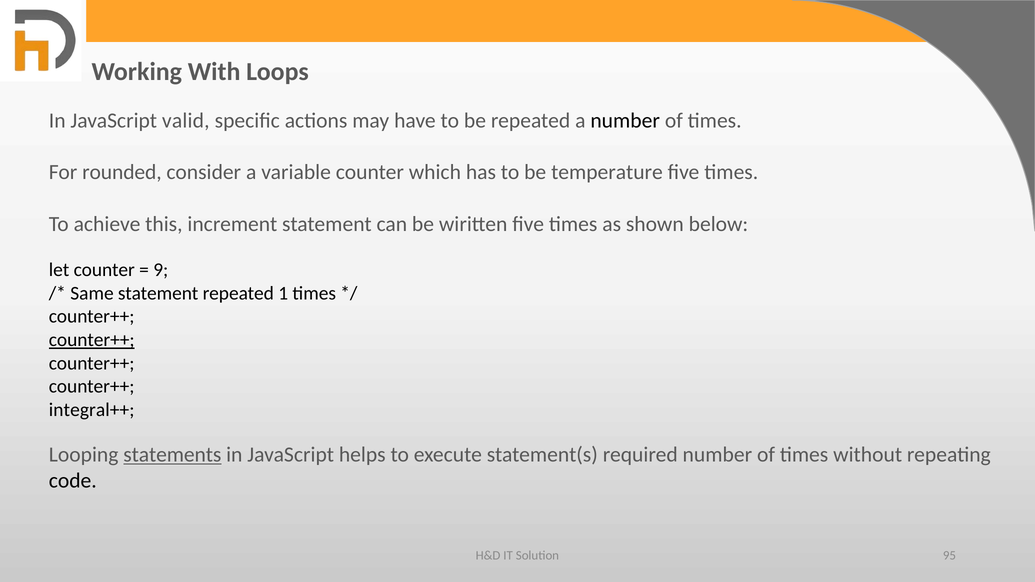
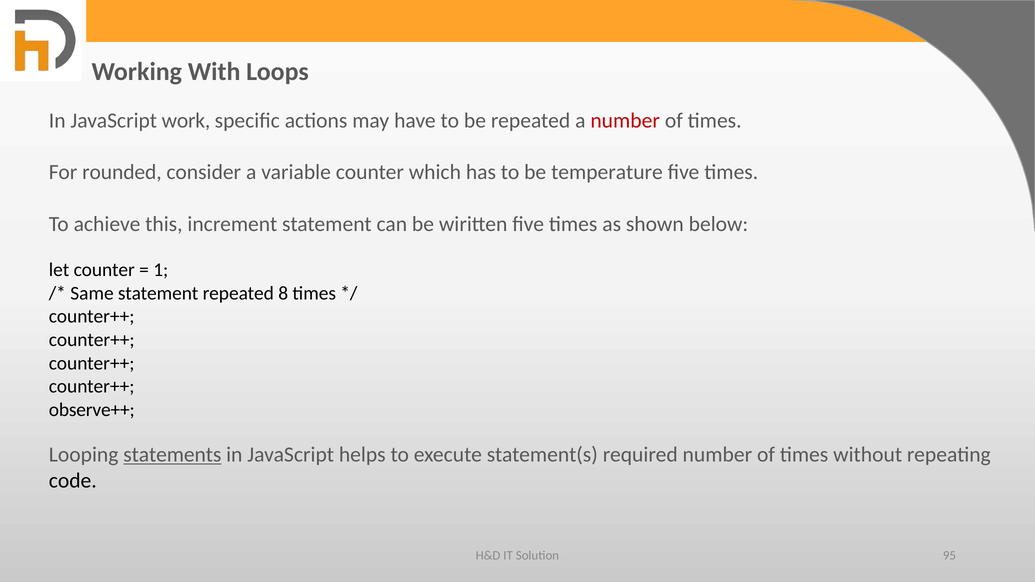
valid: valid -> work (186, 121)
number colour: black -> red (625, 121)
9: 9 -> 1 (161, 270)
1: 1 -> 8 (283, 293)
counter++ underline: present -> none (92, 340)
integral++: integral++ -> observe++ (92, 410)
